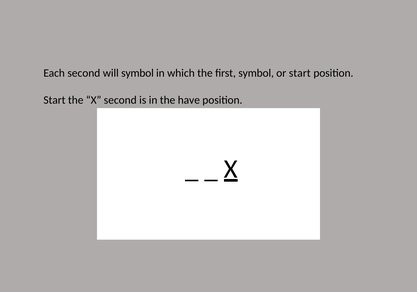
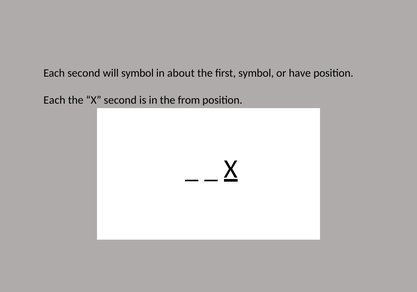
which: which -> about (181, 73)
or start: start -> have (300, 73)
Start: Start -> Each (54, 100)
have: have -> from (189, 100)
